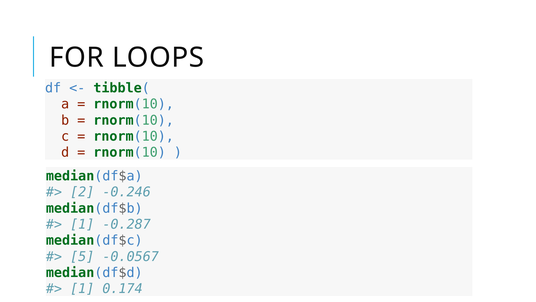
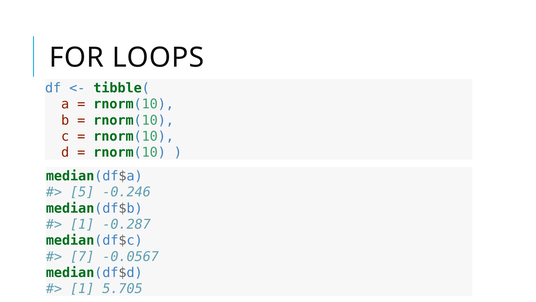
2: 2 -> 5 (82, 192)
5: 5 -> 7 (82, 256)
0.174: 0.174 -> 5.705 (123, 288)
